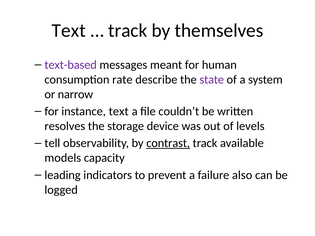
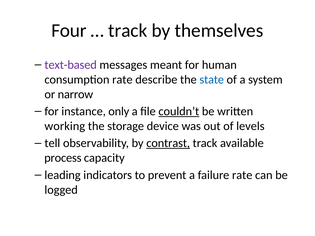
Text: Text -> Four (69, 30)
state colour: purple -> blue (212, 80)
instance text: text -> only (119, 111)
couldn’t underline: none -> present (179, 111)
resolves: resolves -> working (65, 126)
models: models -> process (63, 158)
failure also: also -> rate (242, 175)
